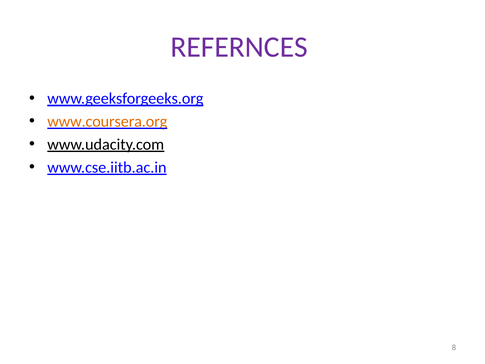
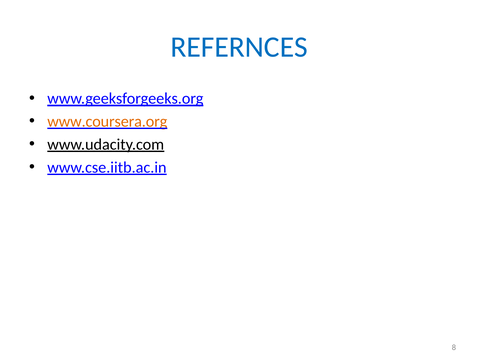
REFERNCES colour: purple -> blue (239, 47)
